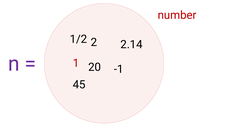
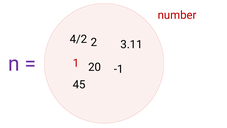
1/2: 1/2 -> 4/2 (78, 39)
2.14: 2.14 -> 3.11 (132, 44)
